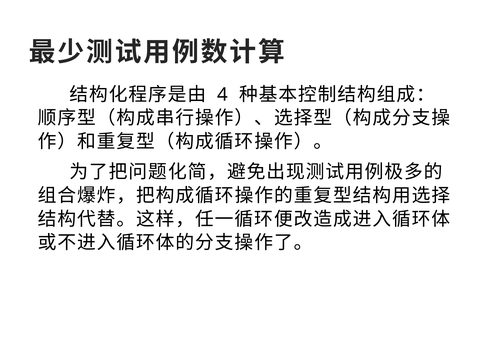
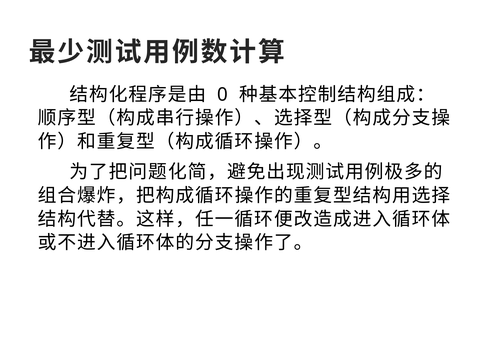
4: 4 -> 0 (222, 94)
